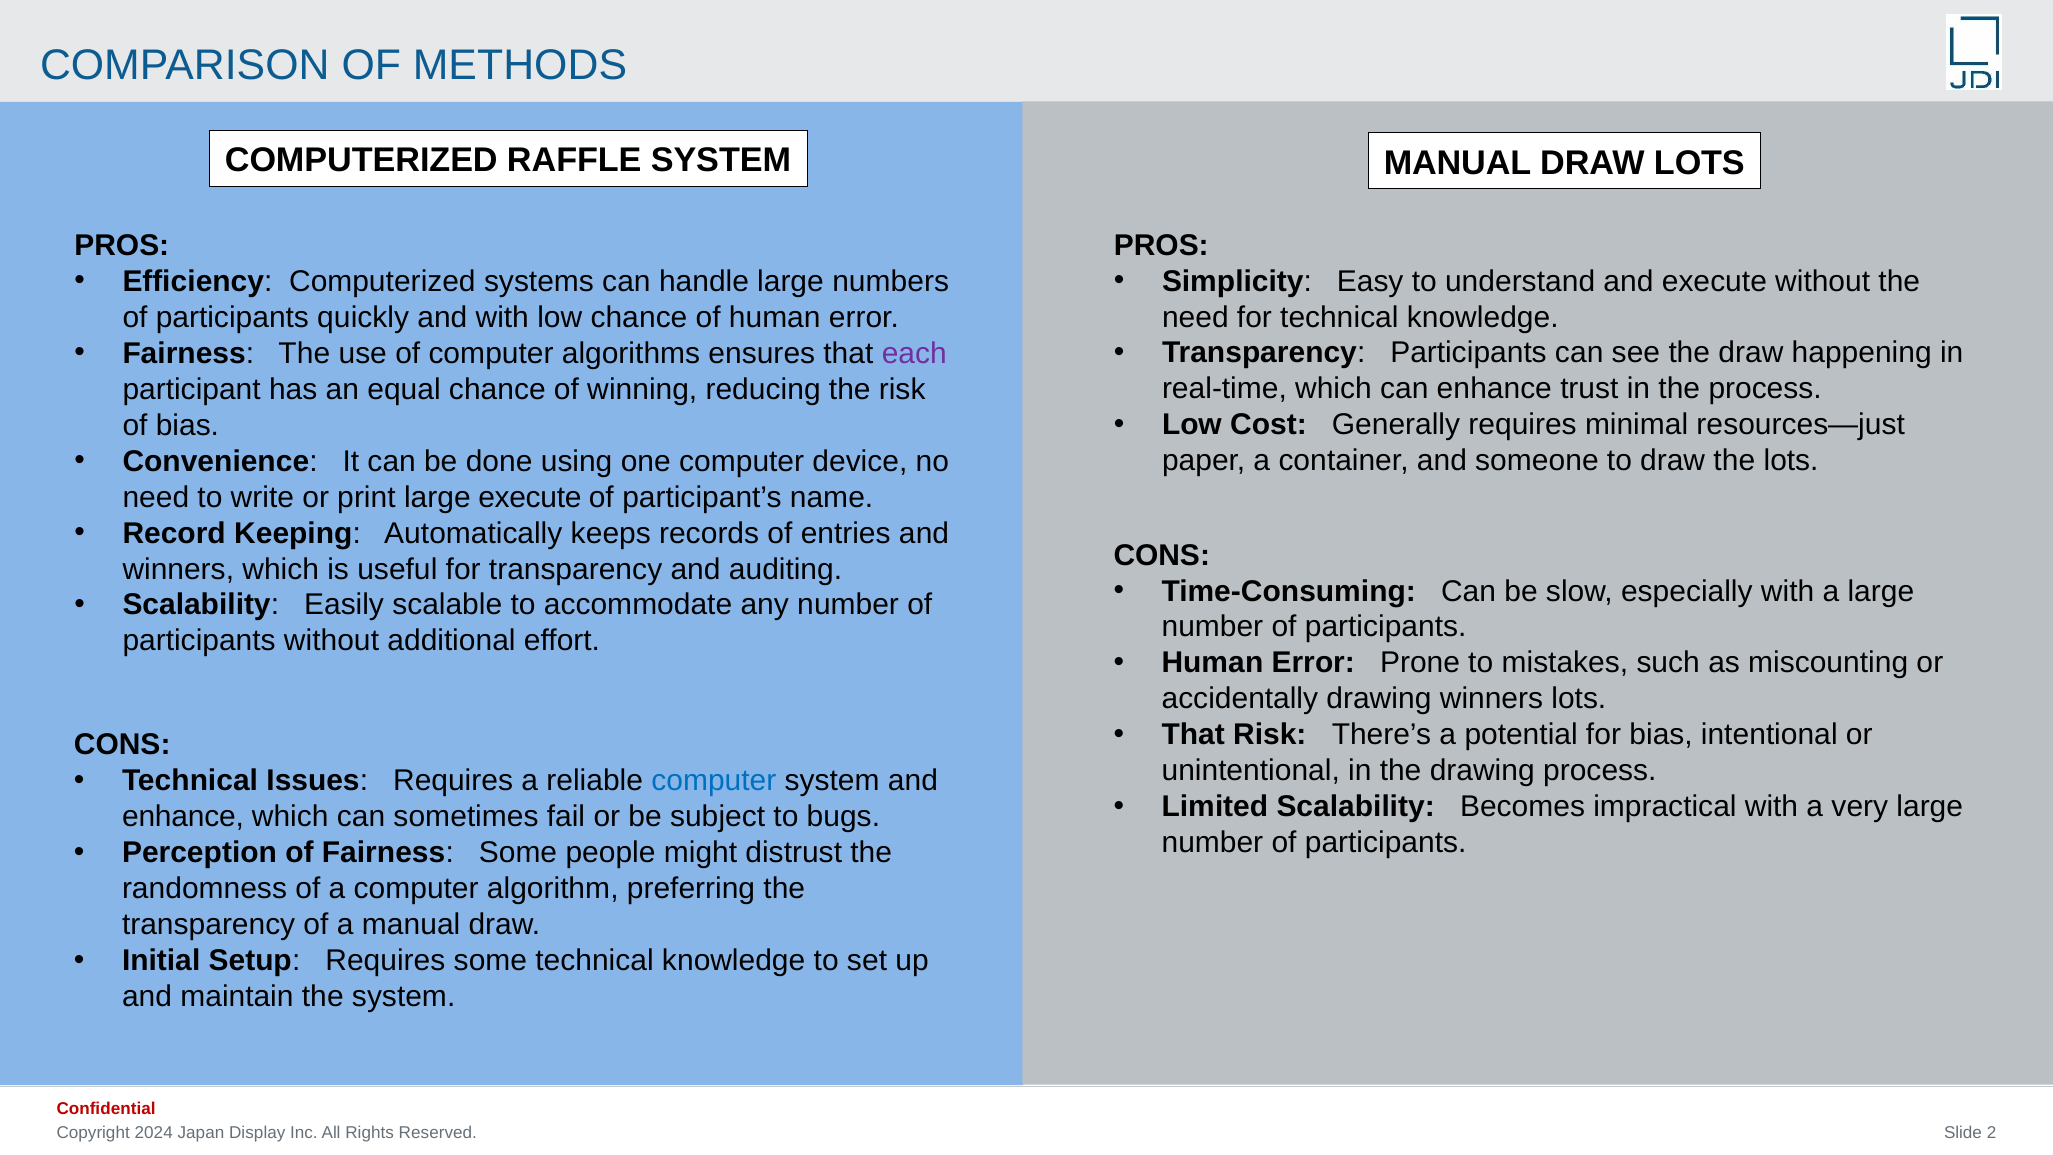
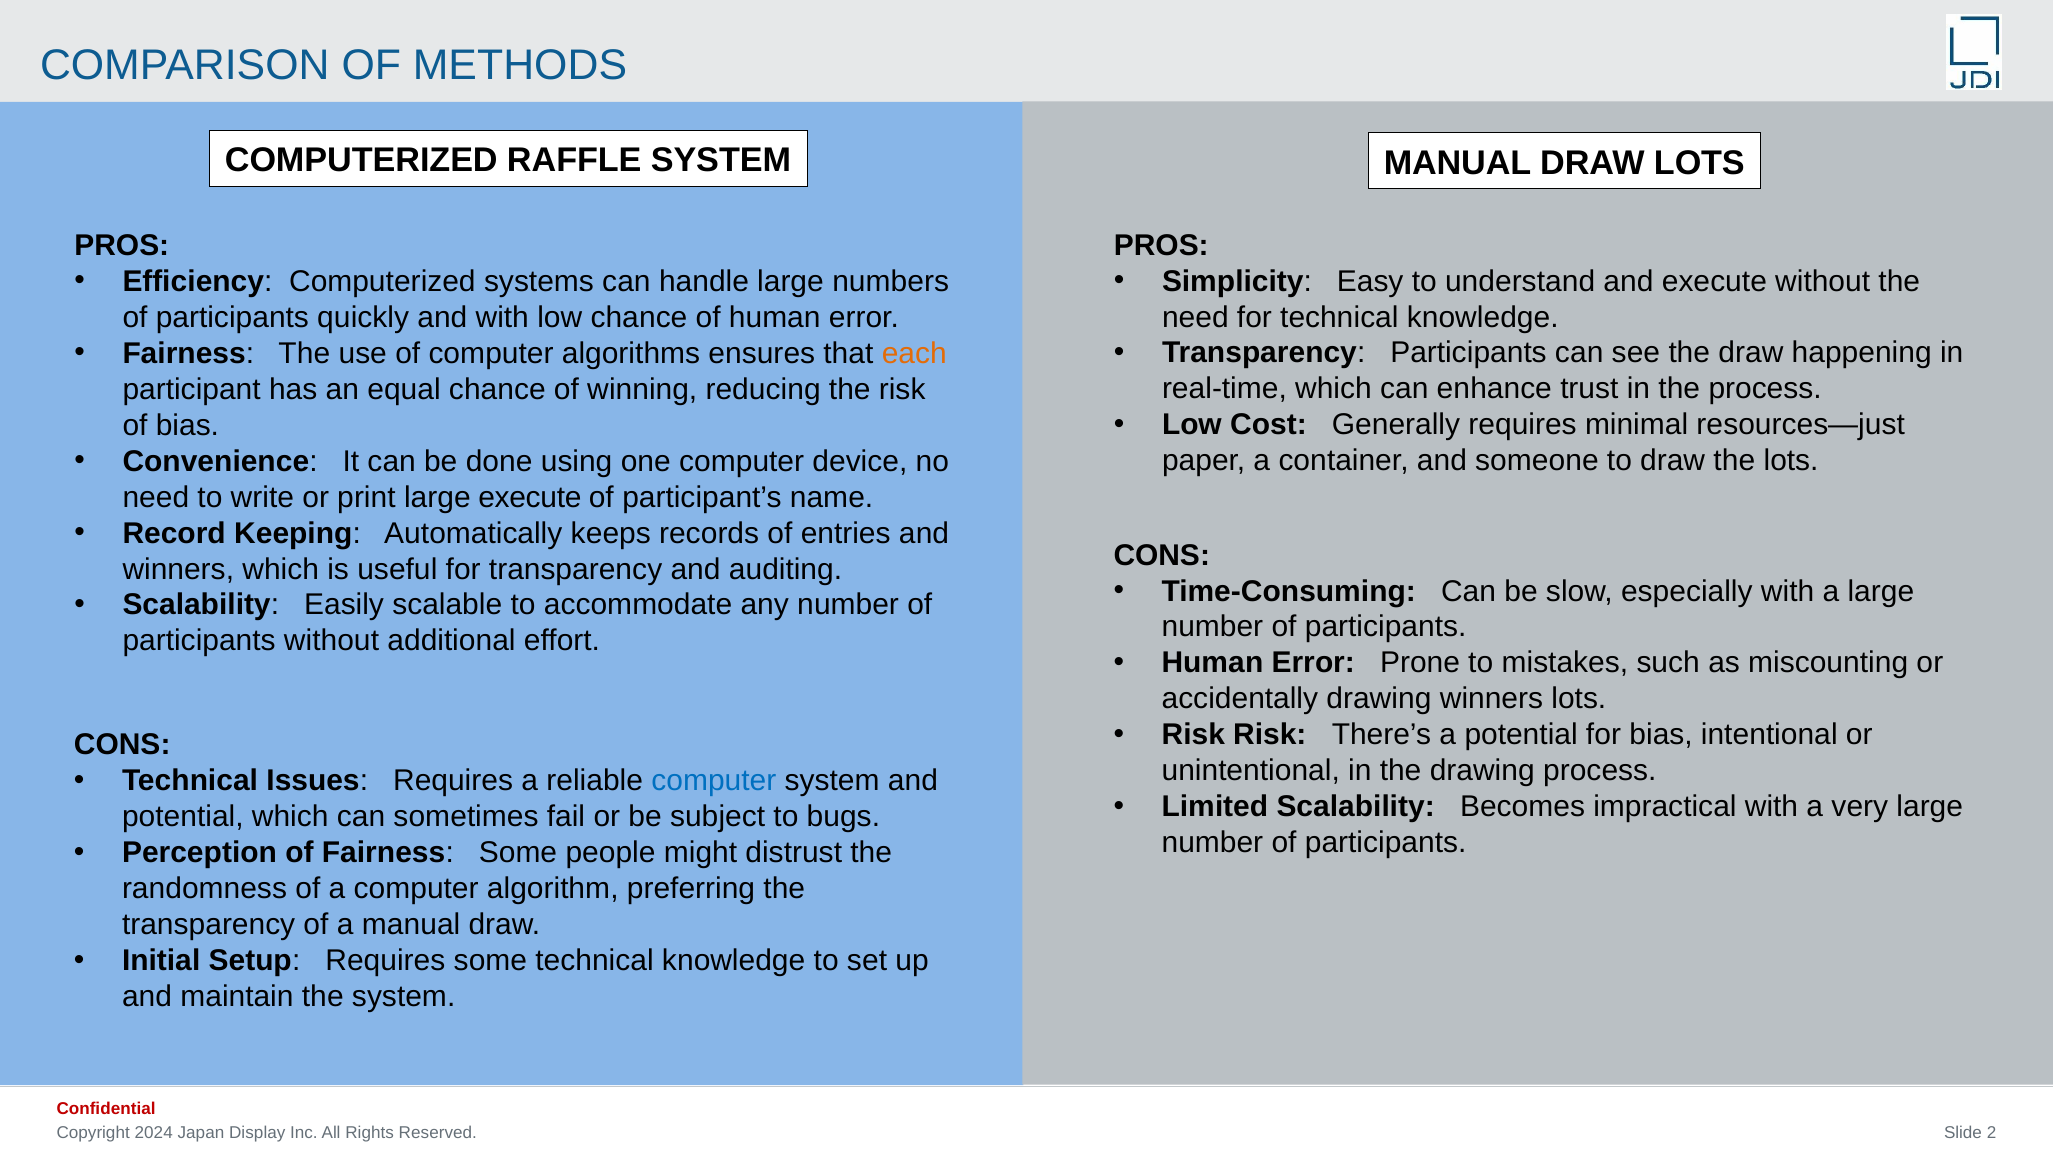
each colour: purple -> orange (914, 353)
That: That -> Risk (1193, 735)
enhance: enhance -> potential (183, 817)
